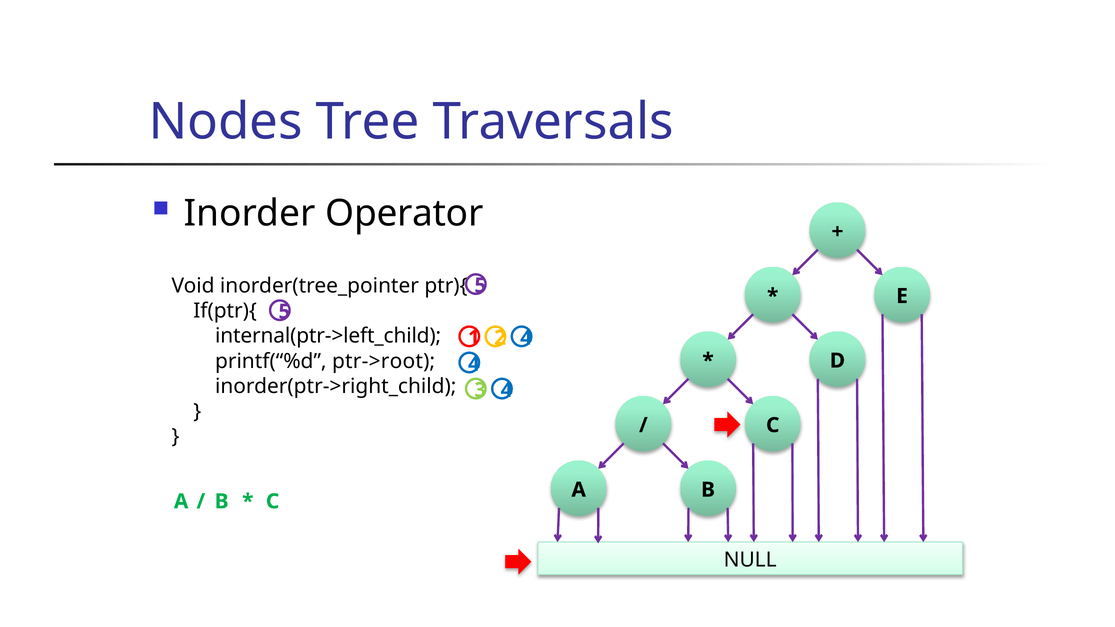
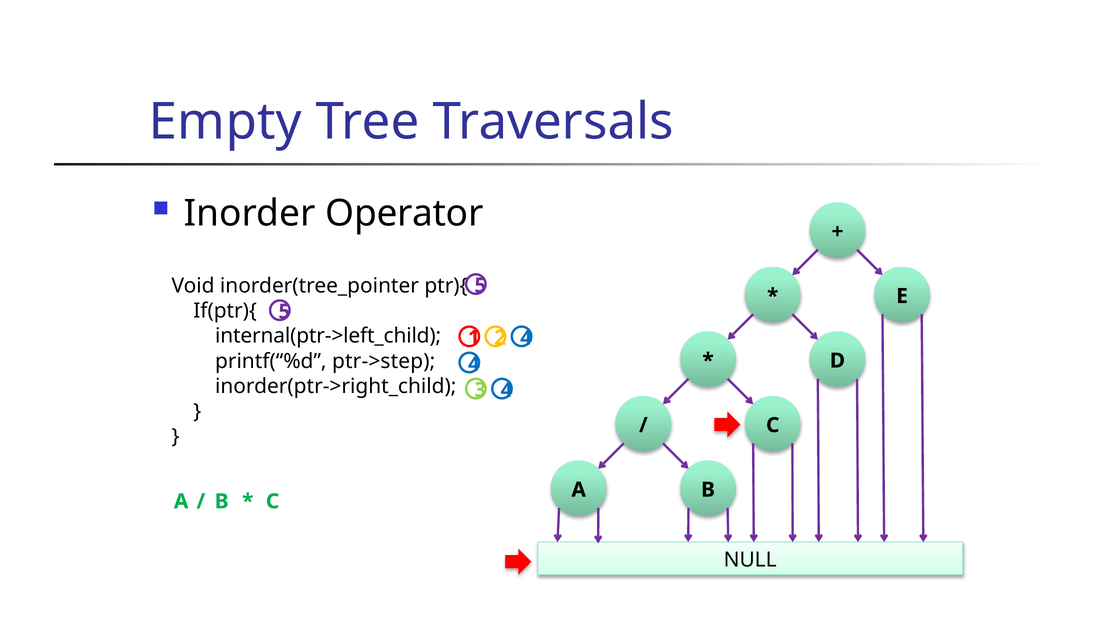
Nodes: Nodes -> Empty (225, 122)
ptr->root: ptr->root -> ptr->step (384, 361)
